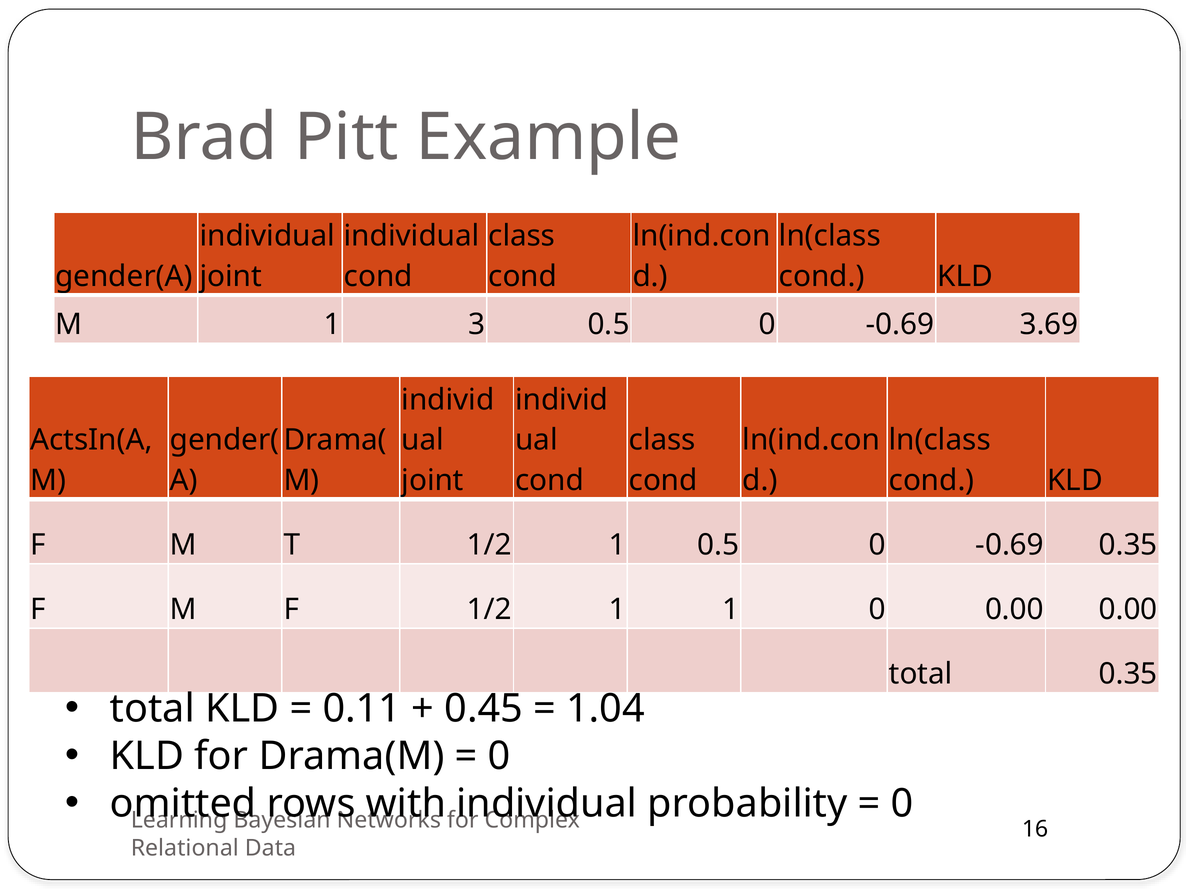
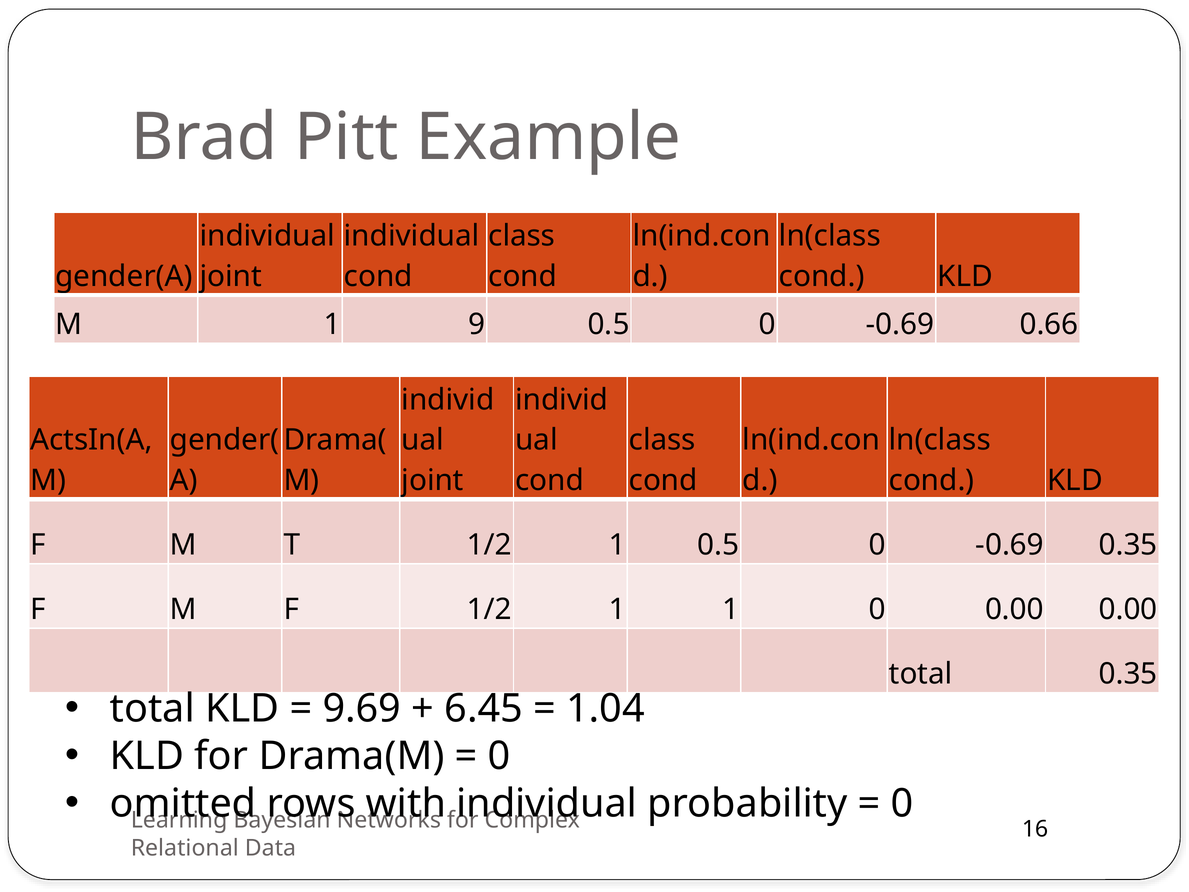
3: 3 -> 9 (477, 325)
3.69: 3.69 -> 0.66 (1049, 325)
0.11: 0.11 -> 9.69 (362, 708)
0.45: 0.45 -> 6.45 (484, 708)
